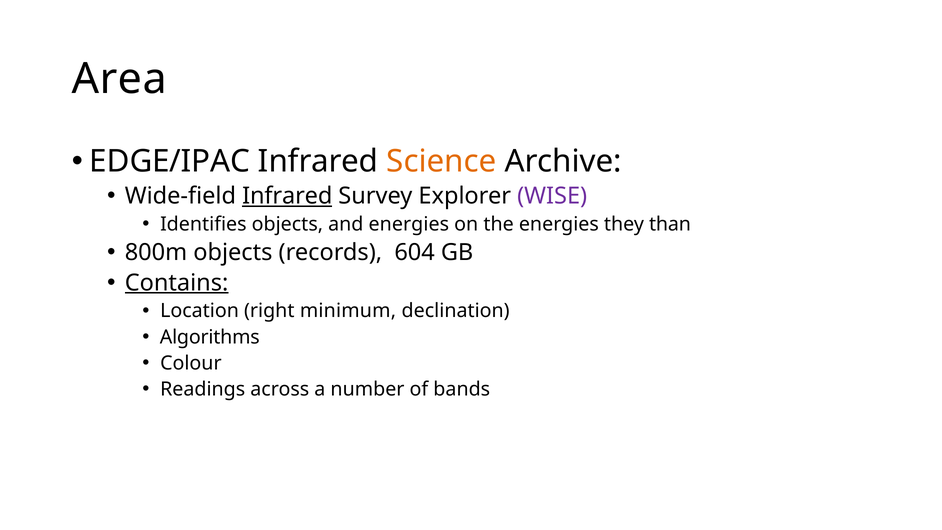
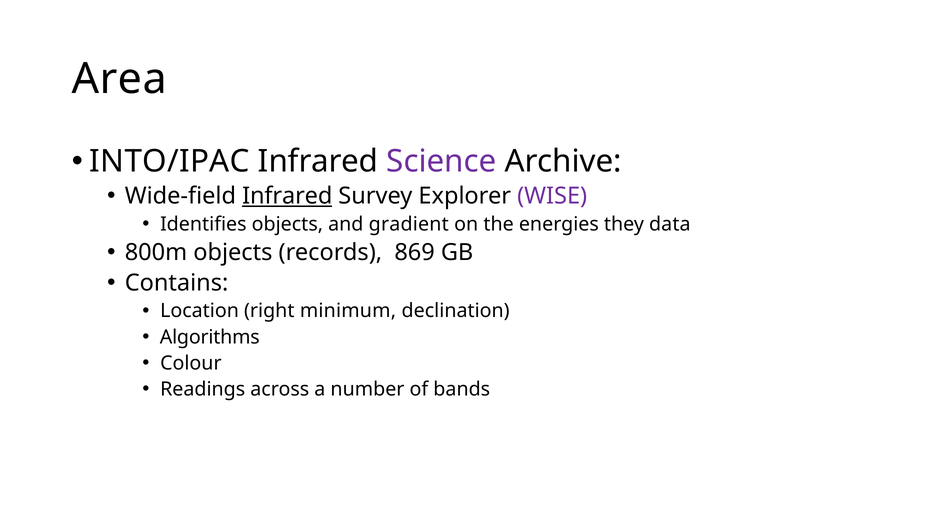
EDGE/IPAC: EDGE/IPAC -> INTO/IPAC (170, 161)
Science colour: orange -> purple (441, 161)
and energies: energies -> gradient (409, 224)
than: than -> data (670, 224)
604: 604 -> 869 (415, 252)
Contains underline: present -> none (177, 283)
